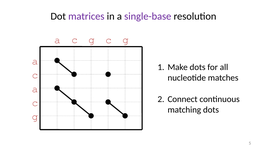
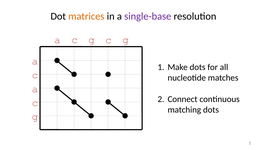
matrices colour: purple -> orange (86, 16)
